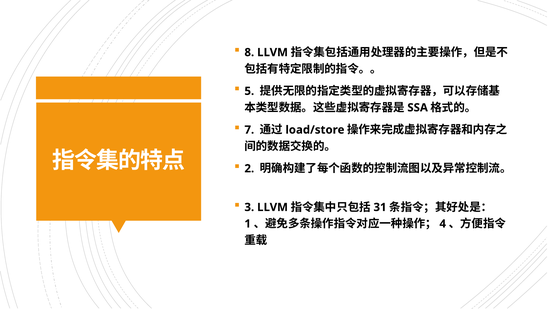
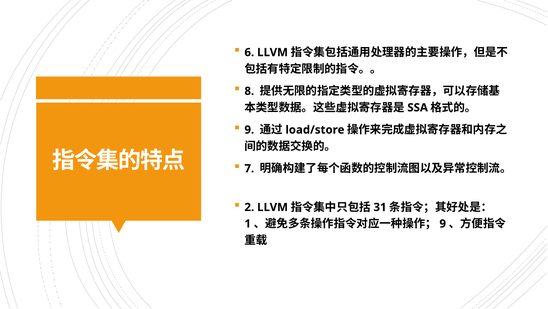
8: 8 -> 6 (249, 52)
5: 5 -> 8 (249, 91)
7: 7 -> 9 (249, 130)
2: 2 -> 7 (249, 168)
3: 3 -> 2 (249, 207)
4: 4 -> 9 (443, 223)
